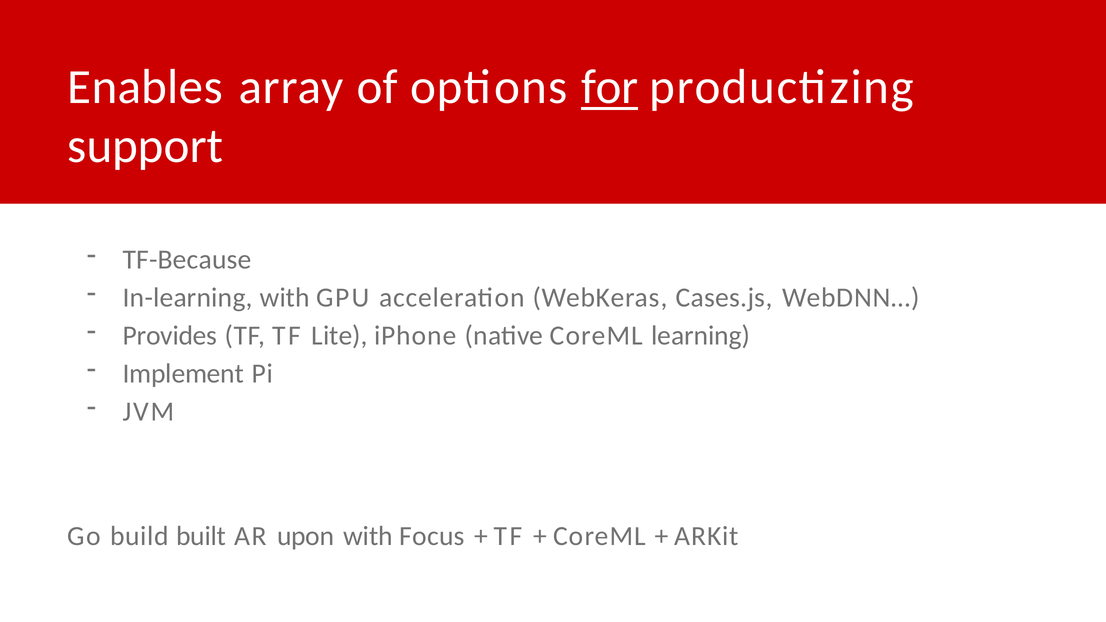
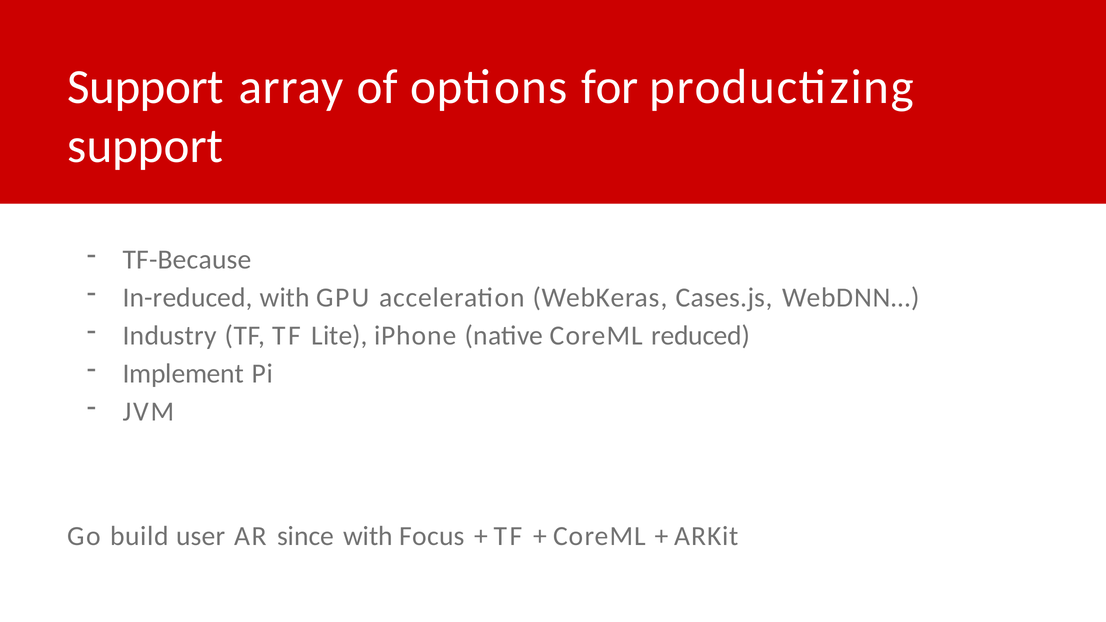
Enables: Enables -> Support (145, 87)
for underline: present -> none (610, 87)
In-learning: In-learning -> In-reduced (188, 298)
Provides: Provides -> Industry (170, 336)
learning: learning -> reduced (701, 336)
built: built -> user (201, 536)
upon: upon -> since (306, 536)
